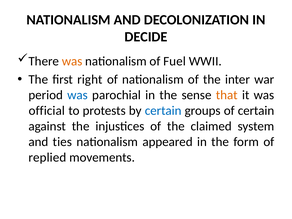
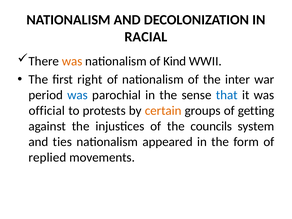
DECIDE: DECIDE -> RACIAL (146, 37)
Fuel: Fuel -> Kind (175, 61)
that colour: orange -> blue (227, 95)
certain colour: blue -> orange (163, 111)
of certain: certain -> getting (256, 111)
claimed: claimed -> councils (211, 126)
